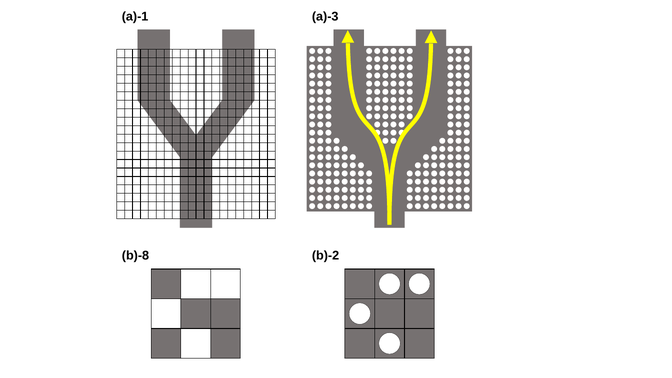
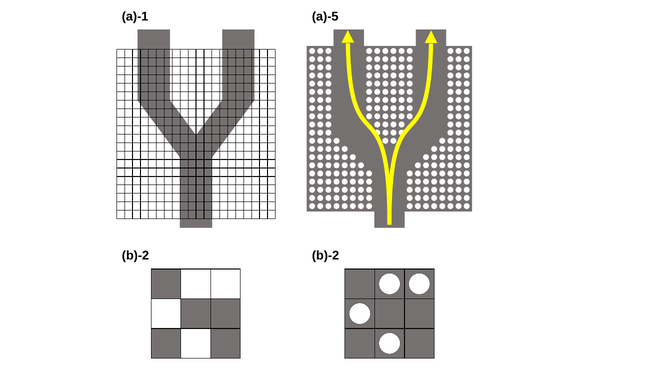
a)-3: a)-3 -> a)-5 (325, 17)
b)-8: b)-8 -> b)-2 (135, 256)
